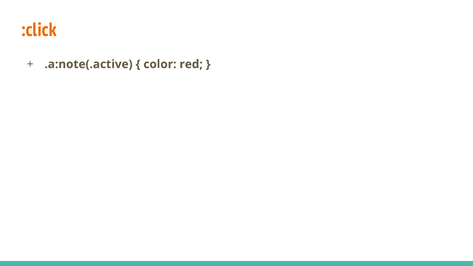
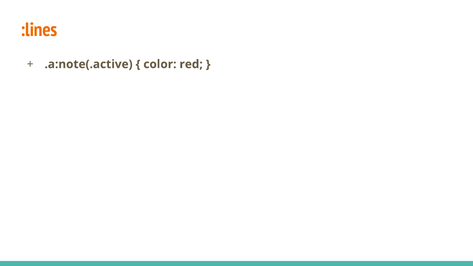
:click: :click -> :lines (39, 30)
